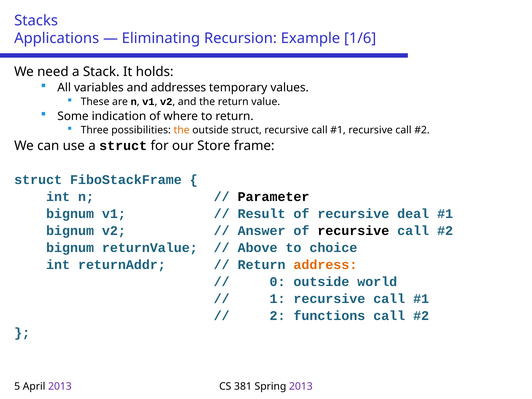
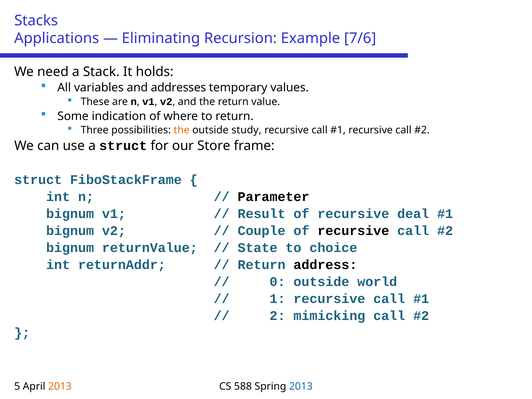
1/6: 1/6 -> 7/6 (360, 38)
outside struct: struct -> study (246, 130)
Answer: Answer -> Couple (262, 231)
Above: Above -> State (258, 248)
address colour: orange -> black (325, 265)
functions: functions -> mimicking (329, 316)
2013 colour: purple -> orange (60, 386)
381: 381 -> 588 (243, 386)
2013 colour: purple -> blue (301, 386)
